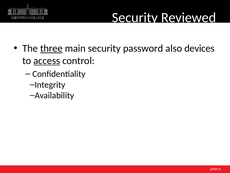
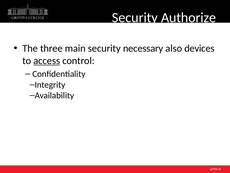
Reviewed: Reviewed -> Authorize (189, 17)
three underline: present -> none (51, 48)
password: password -> necessary (143, 48)
